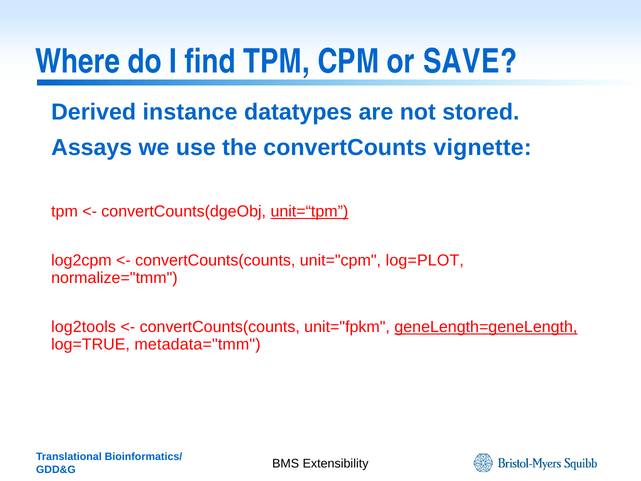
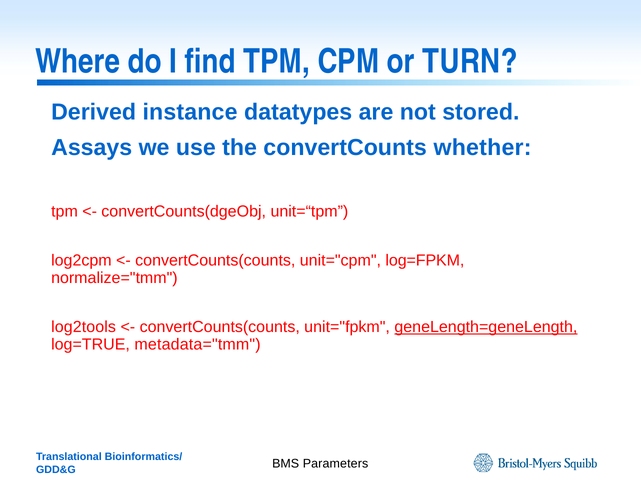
SAVE: SAVE -> TURN (470, 61)
vignette: vignette -> whether (483, 148)
unit=“tpm underline: present -> none (309, 211)
log=PLOT: log=PLOT -> log=FPKM (425, 260)
Extensibility: Extensibility -> Parameters (336, 463)
